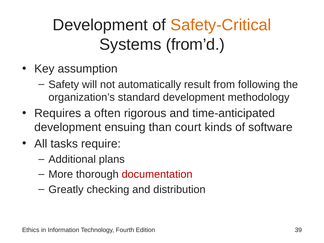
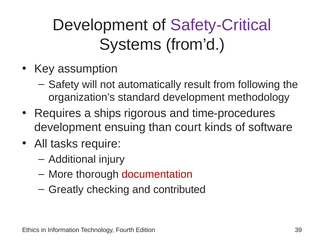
Safety-Critical colour: orange -> purple (221, 25)
often: often -> ships (108, 113)
time-anticipated: time-anticipated -> time-procedures (234, 113)
plans: plans -> injury (112, 159)
distribution: distribution -> contributed (179, 190)
